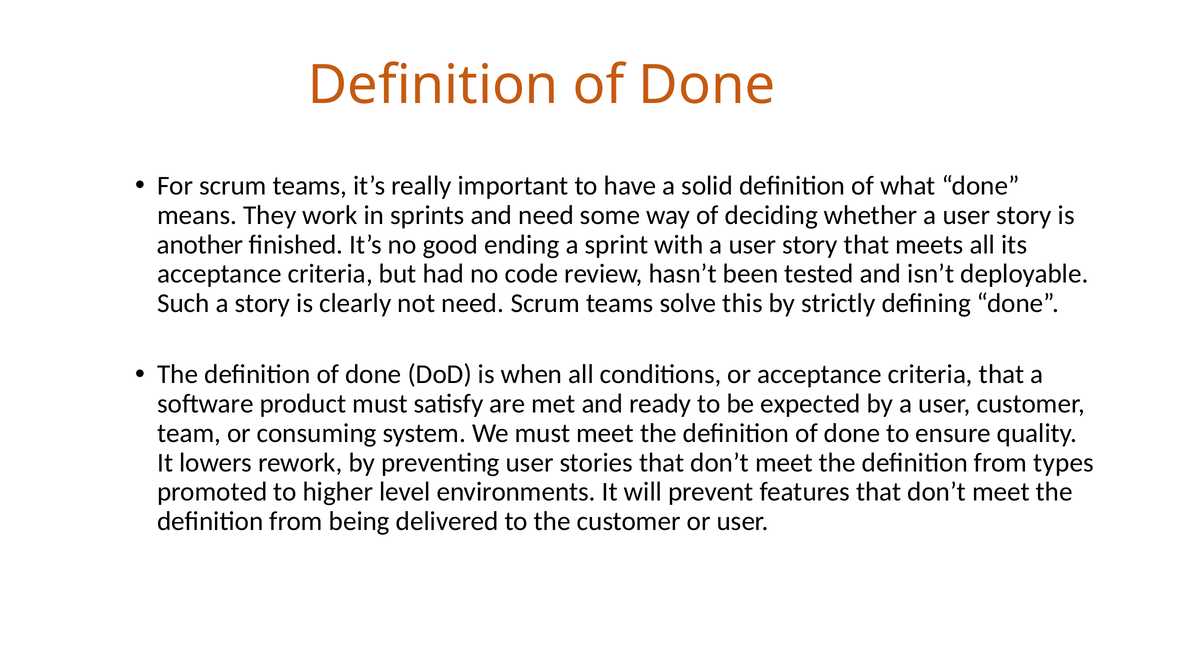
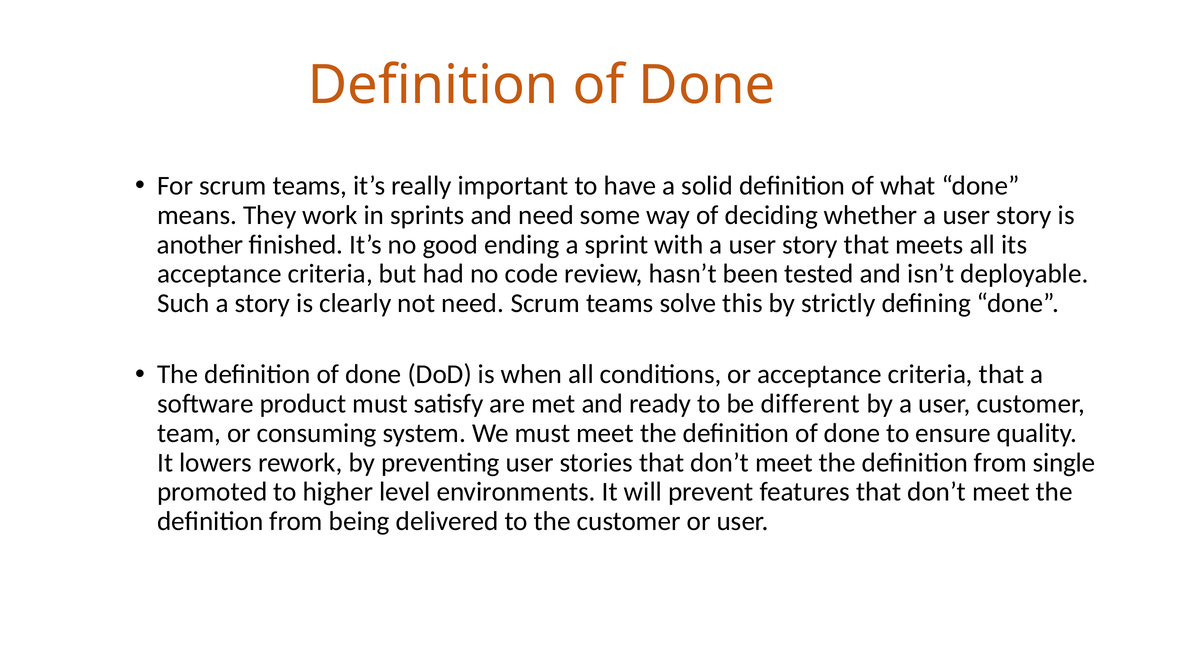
expected: expected -> different (810, 404)
types: types -> single (1064, 462)
